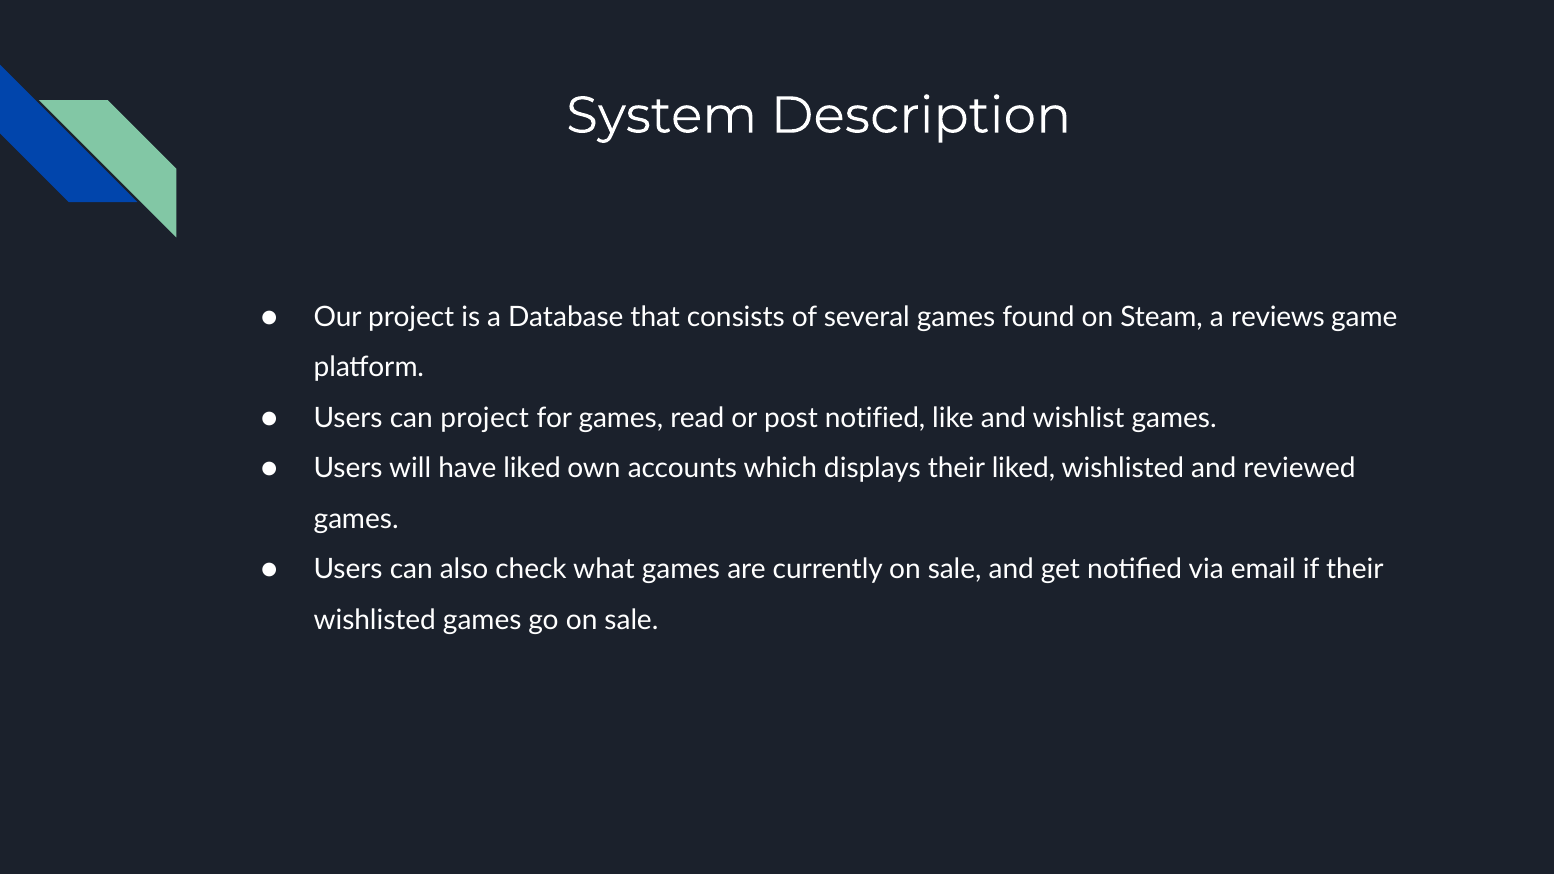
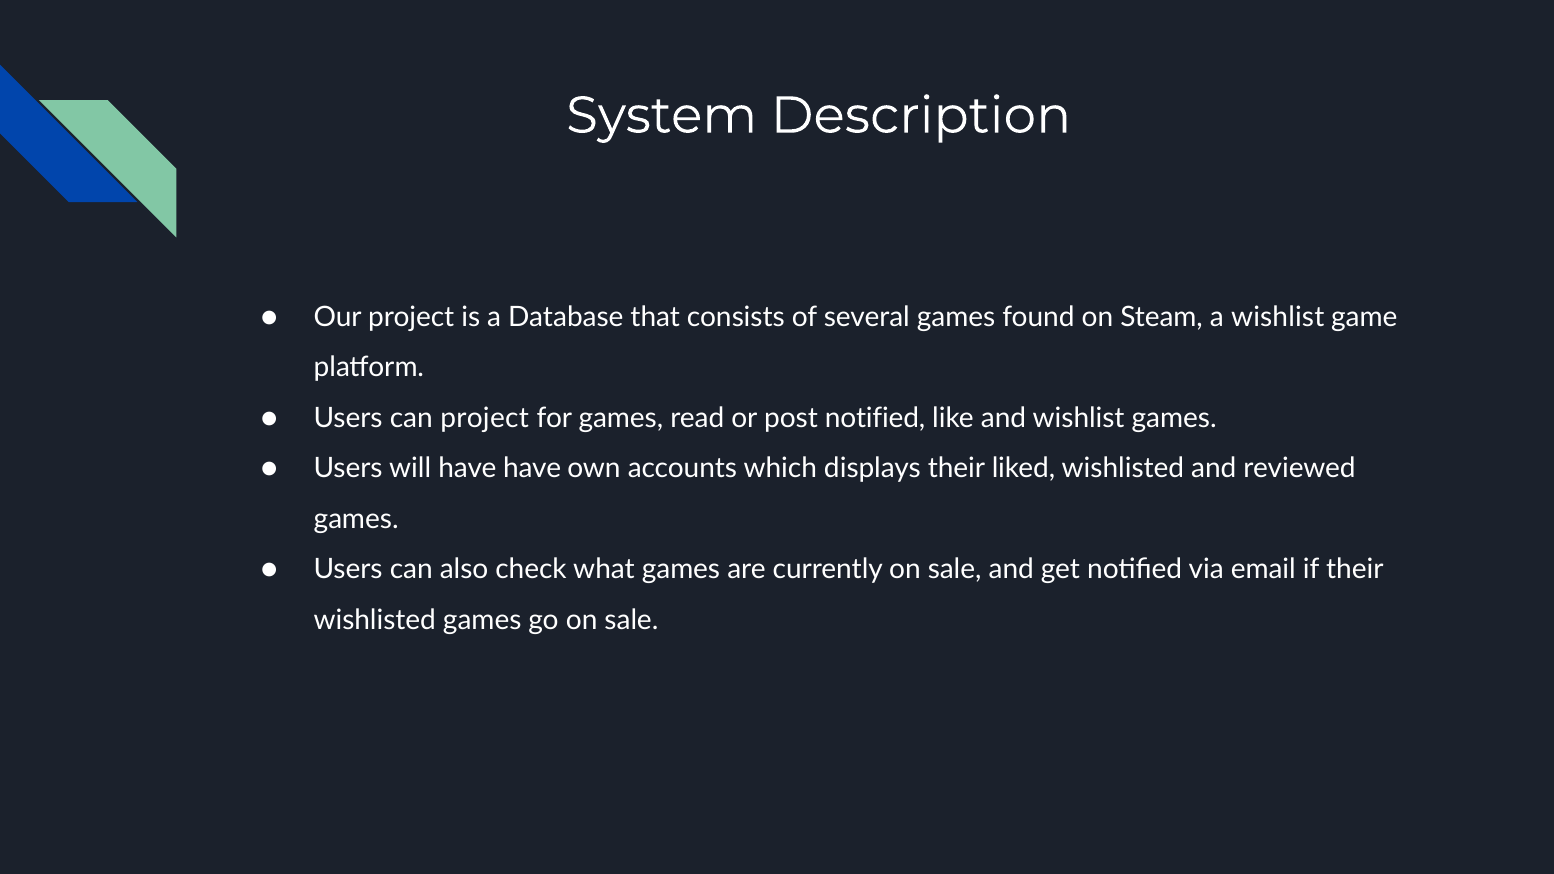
a reviews: reviews -> wishlist (1278, 317)
have liked: liked -> have (532, 469)
